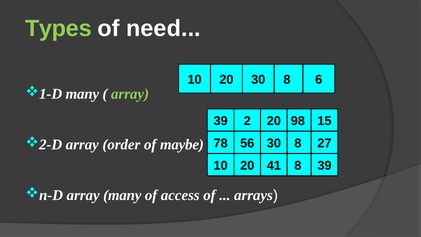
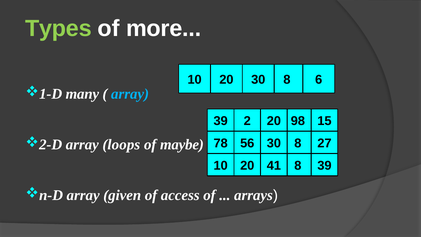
need: need -> more (164, 28)
array colour: light green -> light blue (130, 94)
order: order -> loops (121, 144)
array many: many -> given (122, 195)
